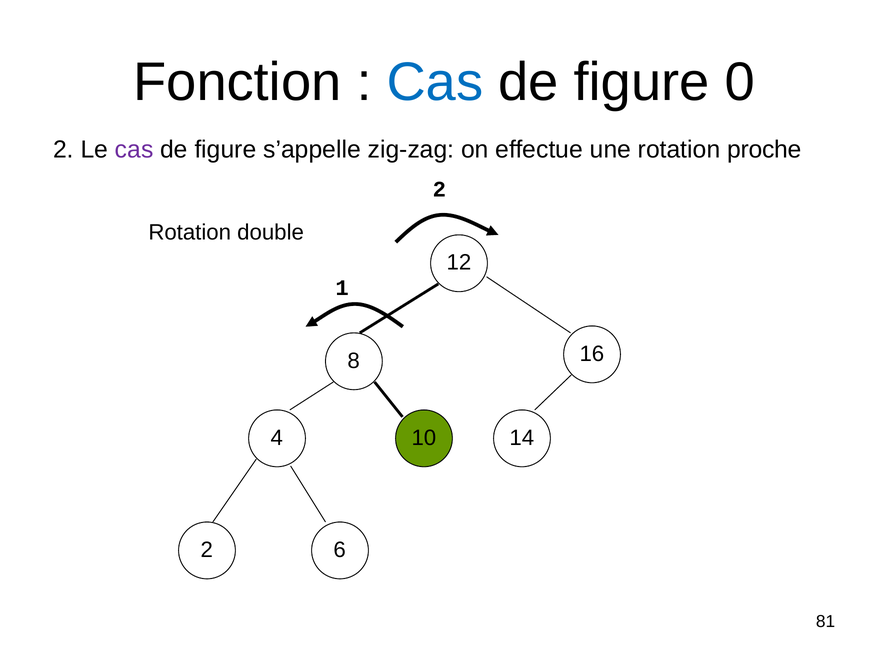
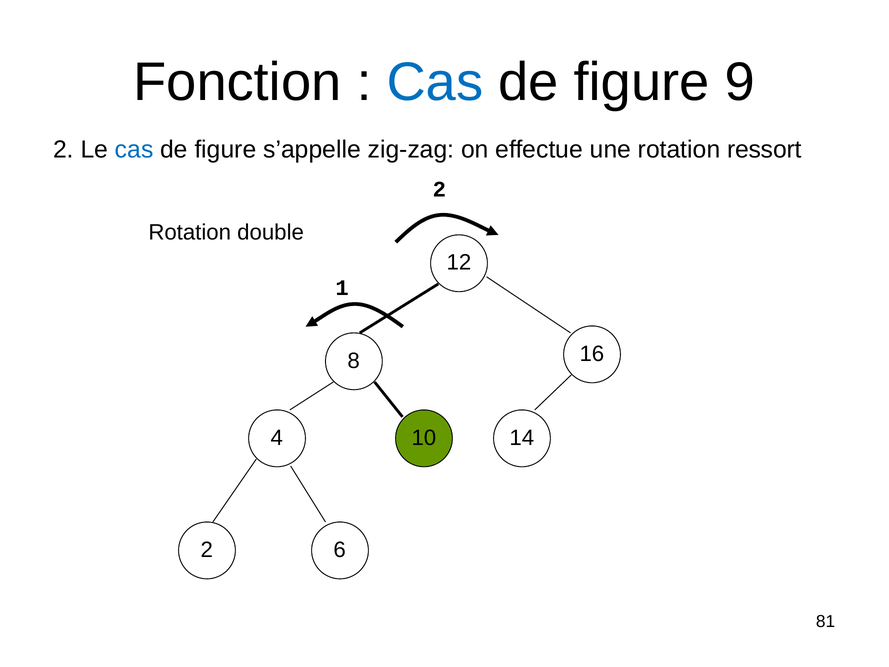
0: 0 -> 9 (740, 82)
cas colour: purple -> blue (134, 150)
proche: proche -> ressort (764, 150)
